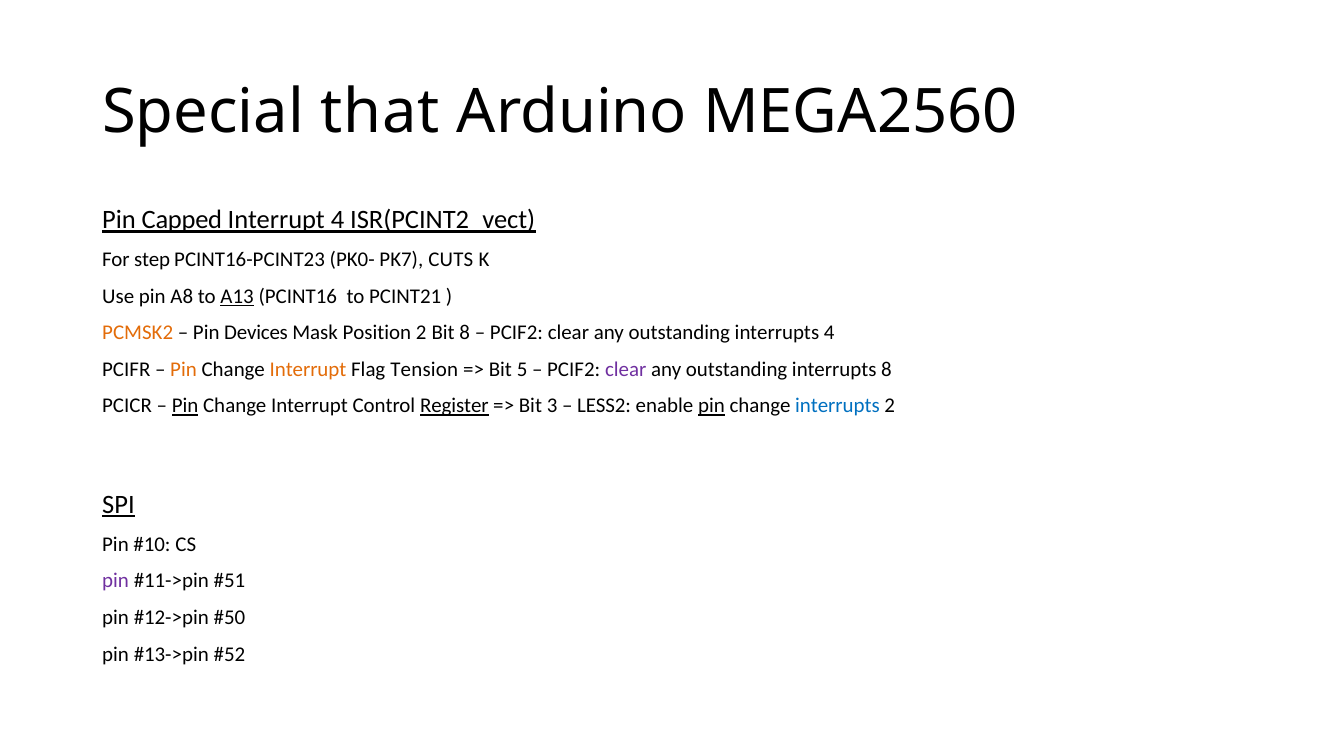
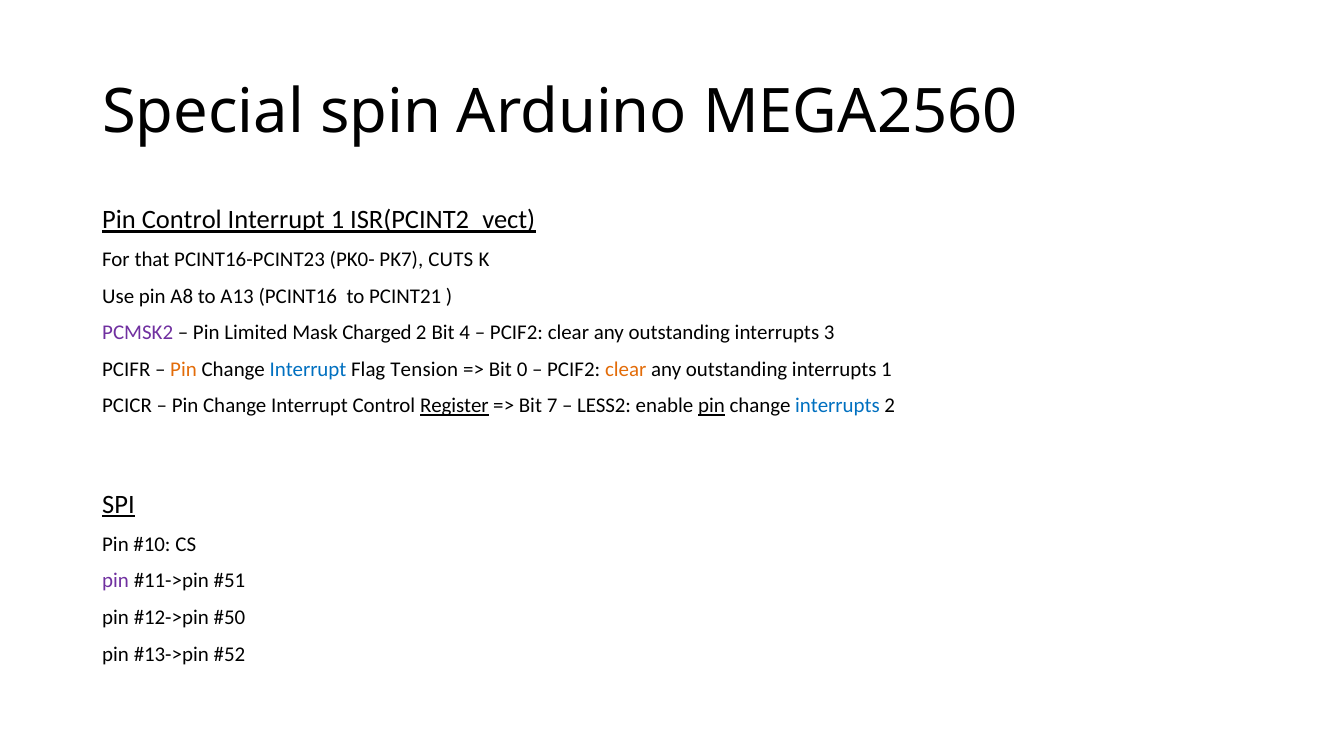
that: that -> spin (381, 113)
Pin Capped: Capped -> Control (182, 220)
Interrupt 4: 4 -> 1 (338, 220)
step: step -> that (152, 260)
A13 underline: present -> none (237, 296)
PCMSK2 colour: orange -> purple (138, 333)
Devices: Devices -> Limited (256, 333)
Position: Position -> Charged (377, 333)
Bit 8: 8 -> 4 (465, 333)
interrupts 4: 4 -> 3 (829, 333)
Interrupt colour: orange -> blue (308, 370)
5: 5 -> 0 (522, 370)
clear colour: purple -> orange (626, 370)
interrupts 8: 8 -> 1 (886, 370)
Pin underline: present -> none (185, 406)
3: 3 -> 7 (552, 406)
